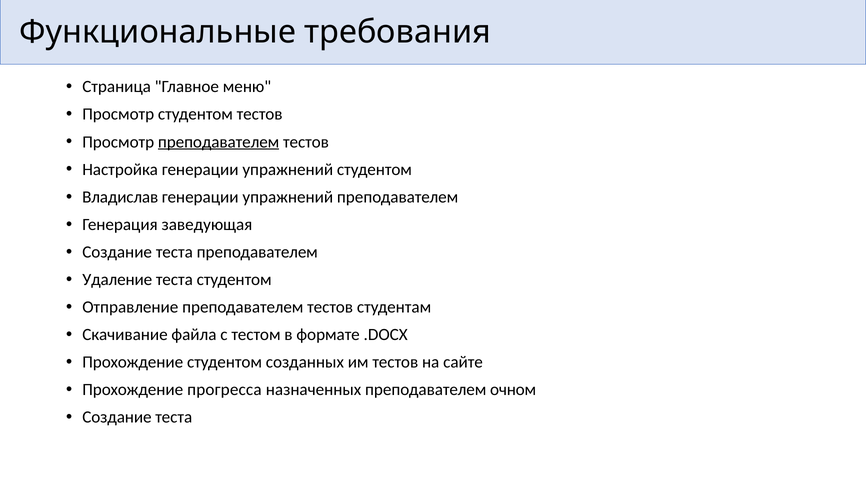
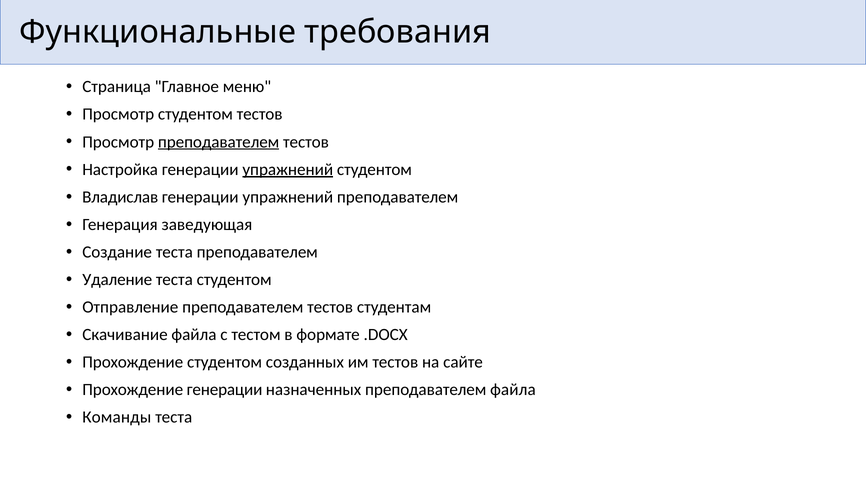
упражнений underline: none -> present (288, 169)
Прохождение прогресса: прогресса -> генерации (225, 390)
преподавателем очном: очном -> файла (513, 390)
Создание: Создание -> Команды (117, 417)
